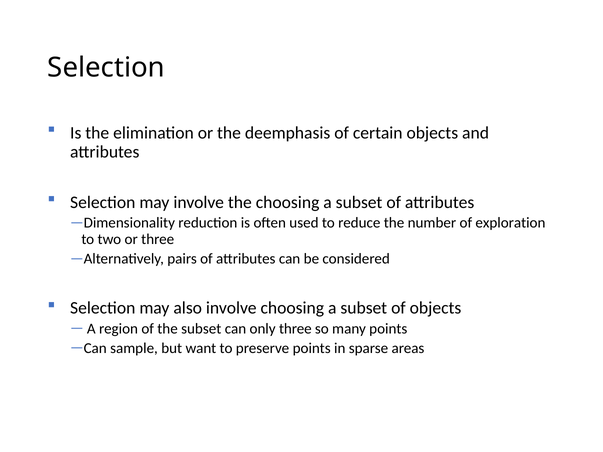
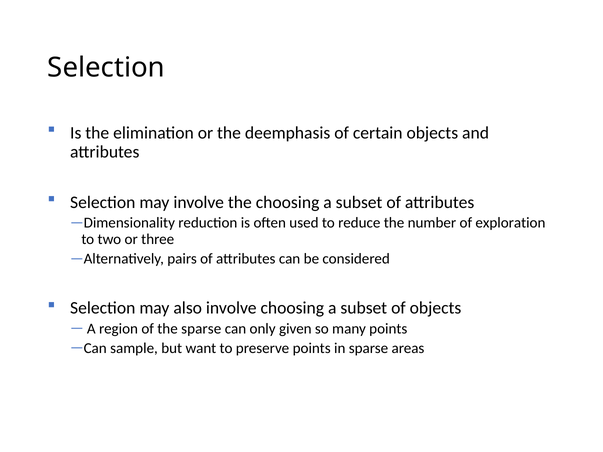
the subset: subset -> sparse (201, 329)
only three: three -> given (295, 329)
